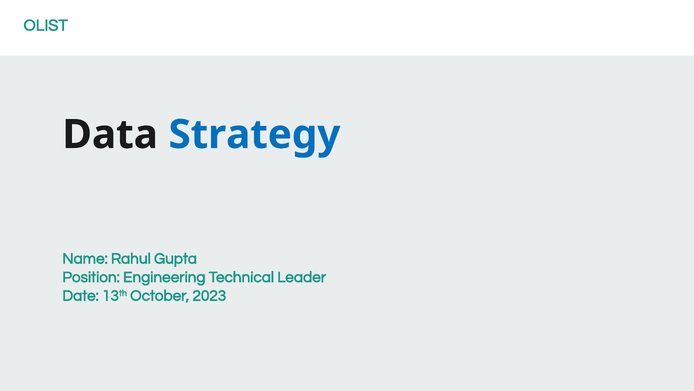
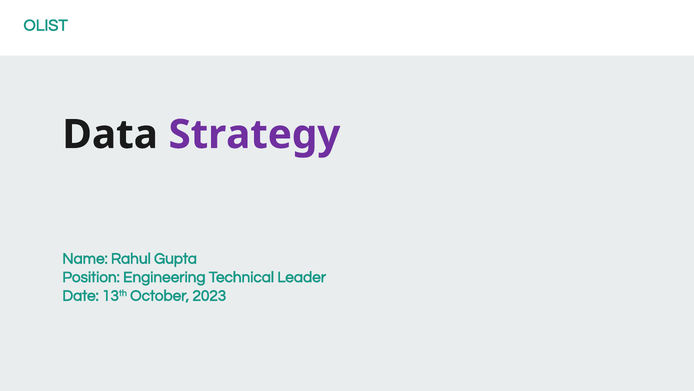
Strategy colour: blue -> purple (254, 134)
